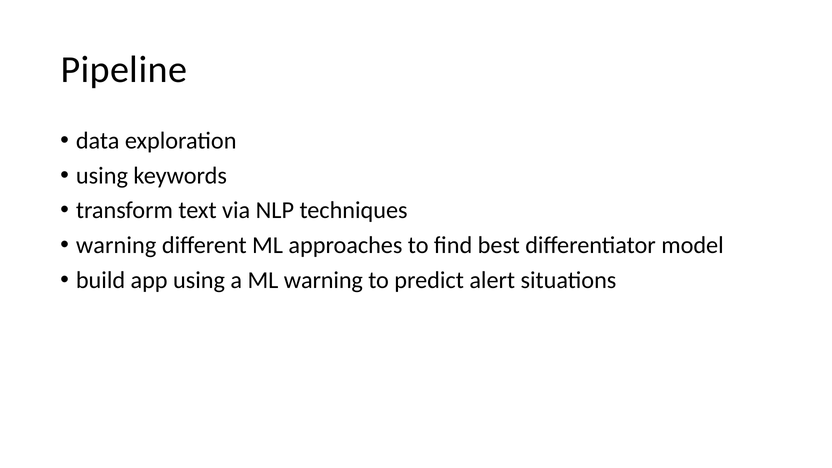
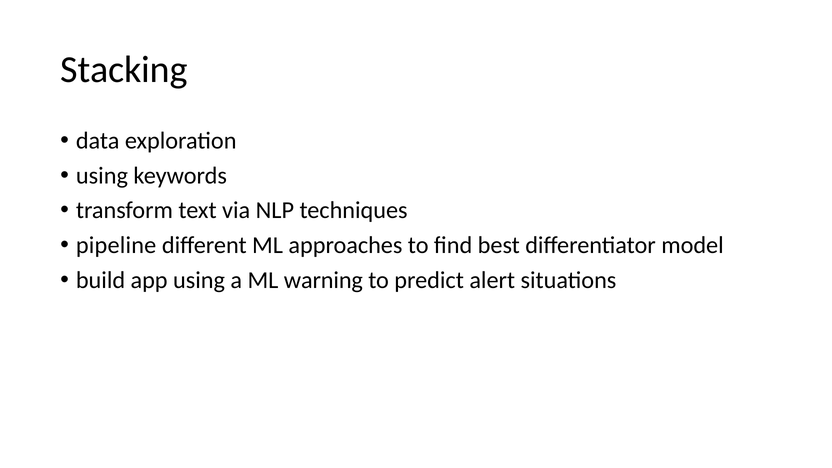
Pipeline: Pipeline -> Stacking (124, 70)
warning: warning -> pipeline (116, 245)
